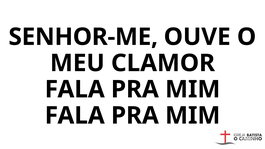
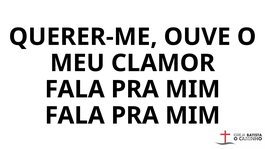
SENHOR-ME: SENHOR-ME -> QUERER-ME (83, 37)
